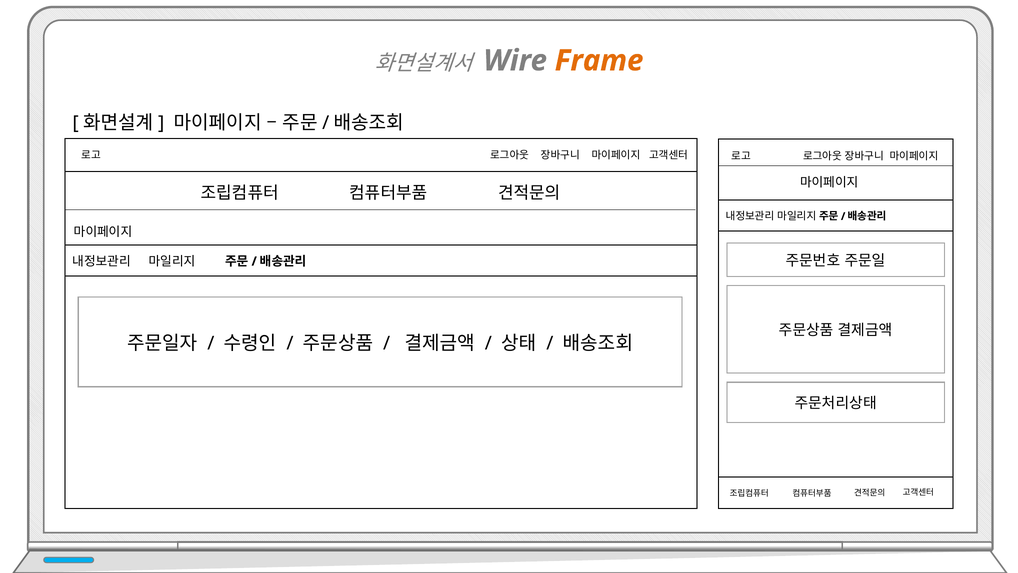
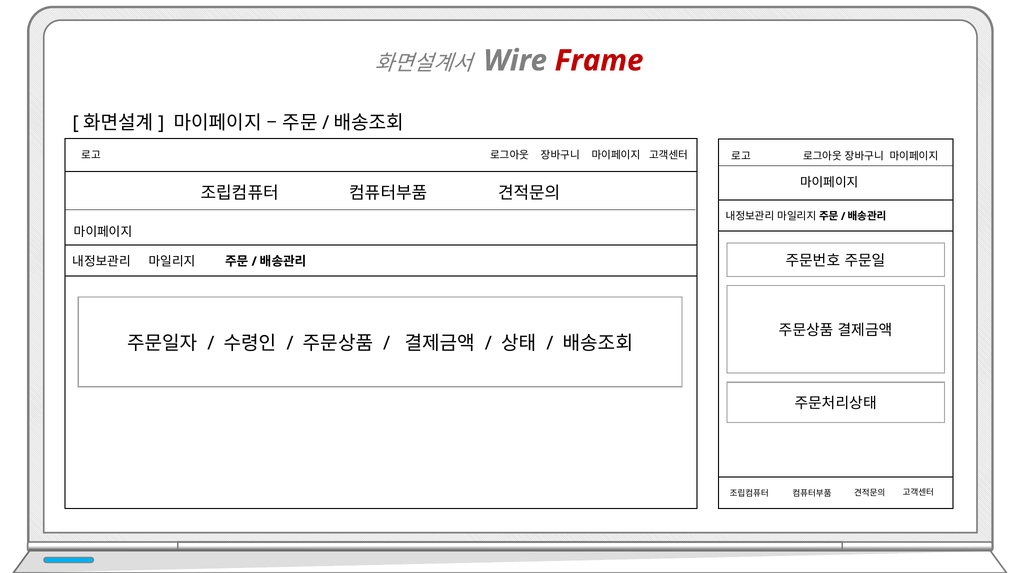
Frame colour: orange -> red (599, 61)
